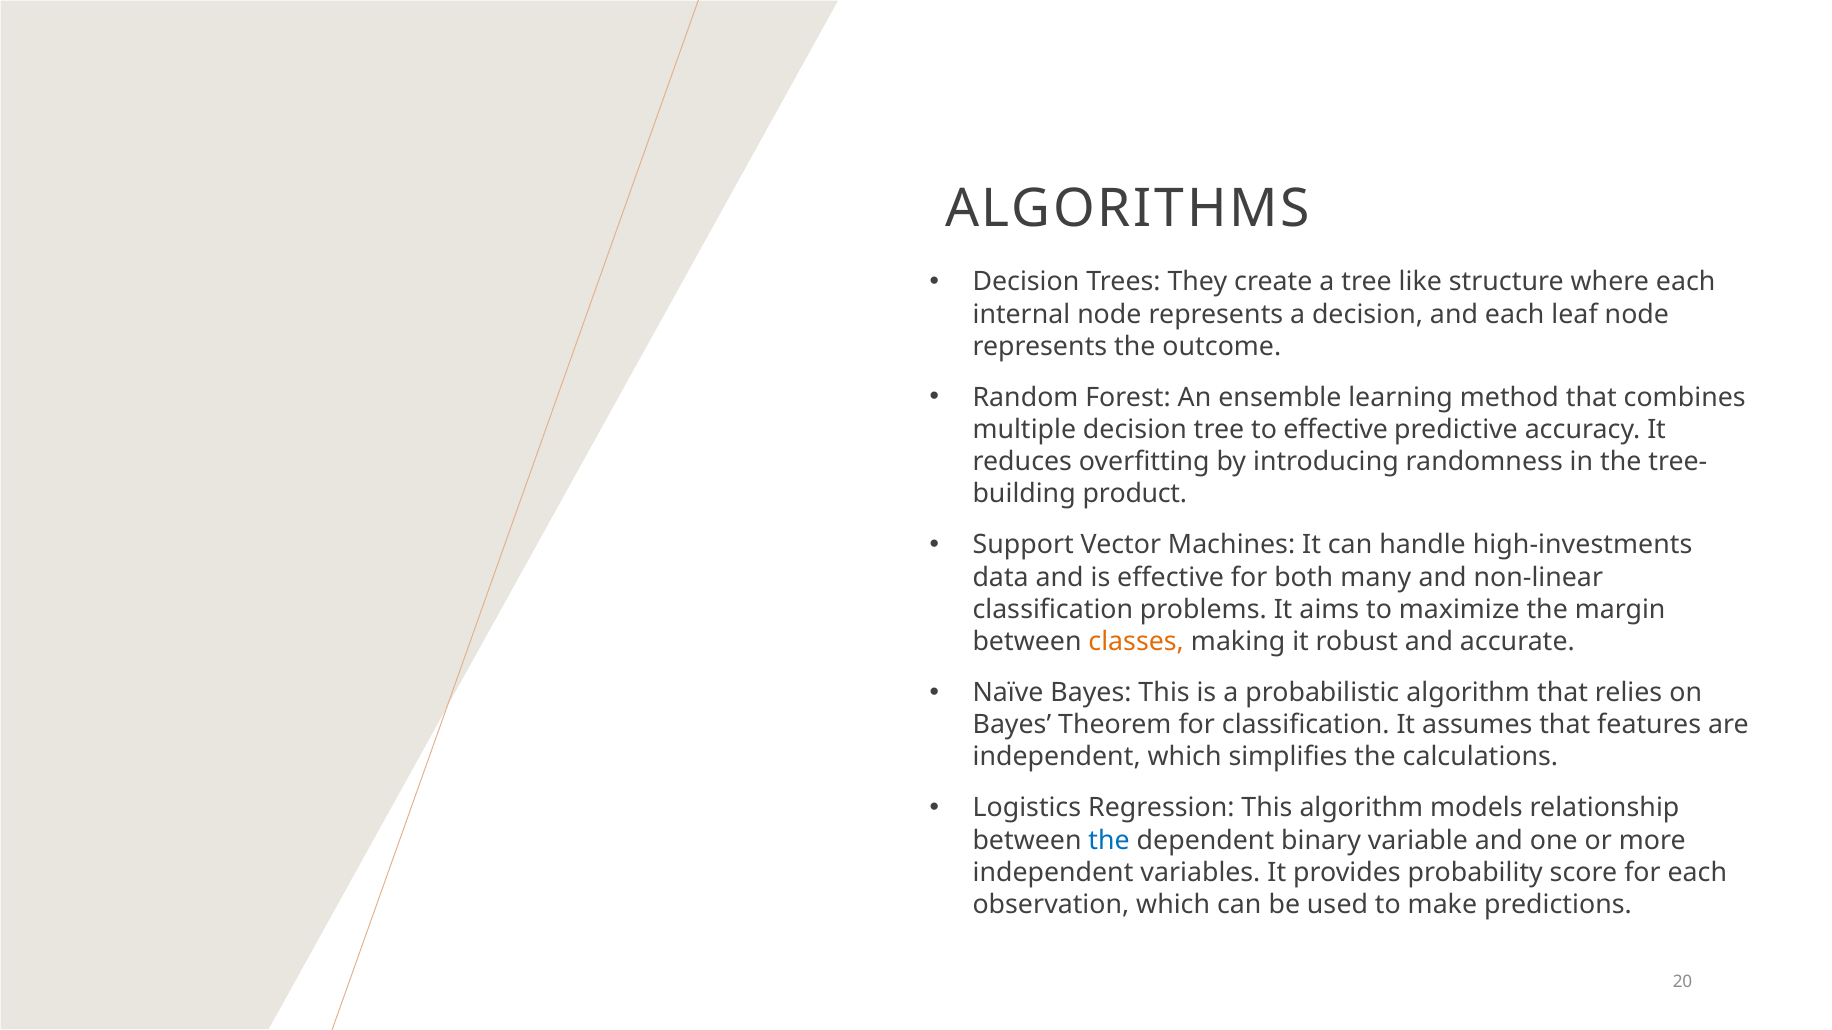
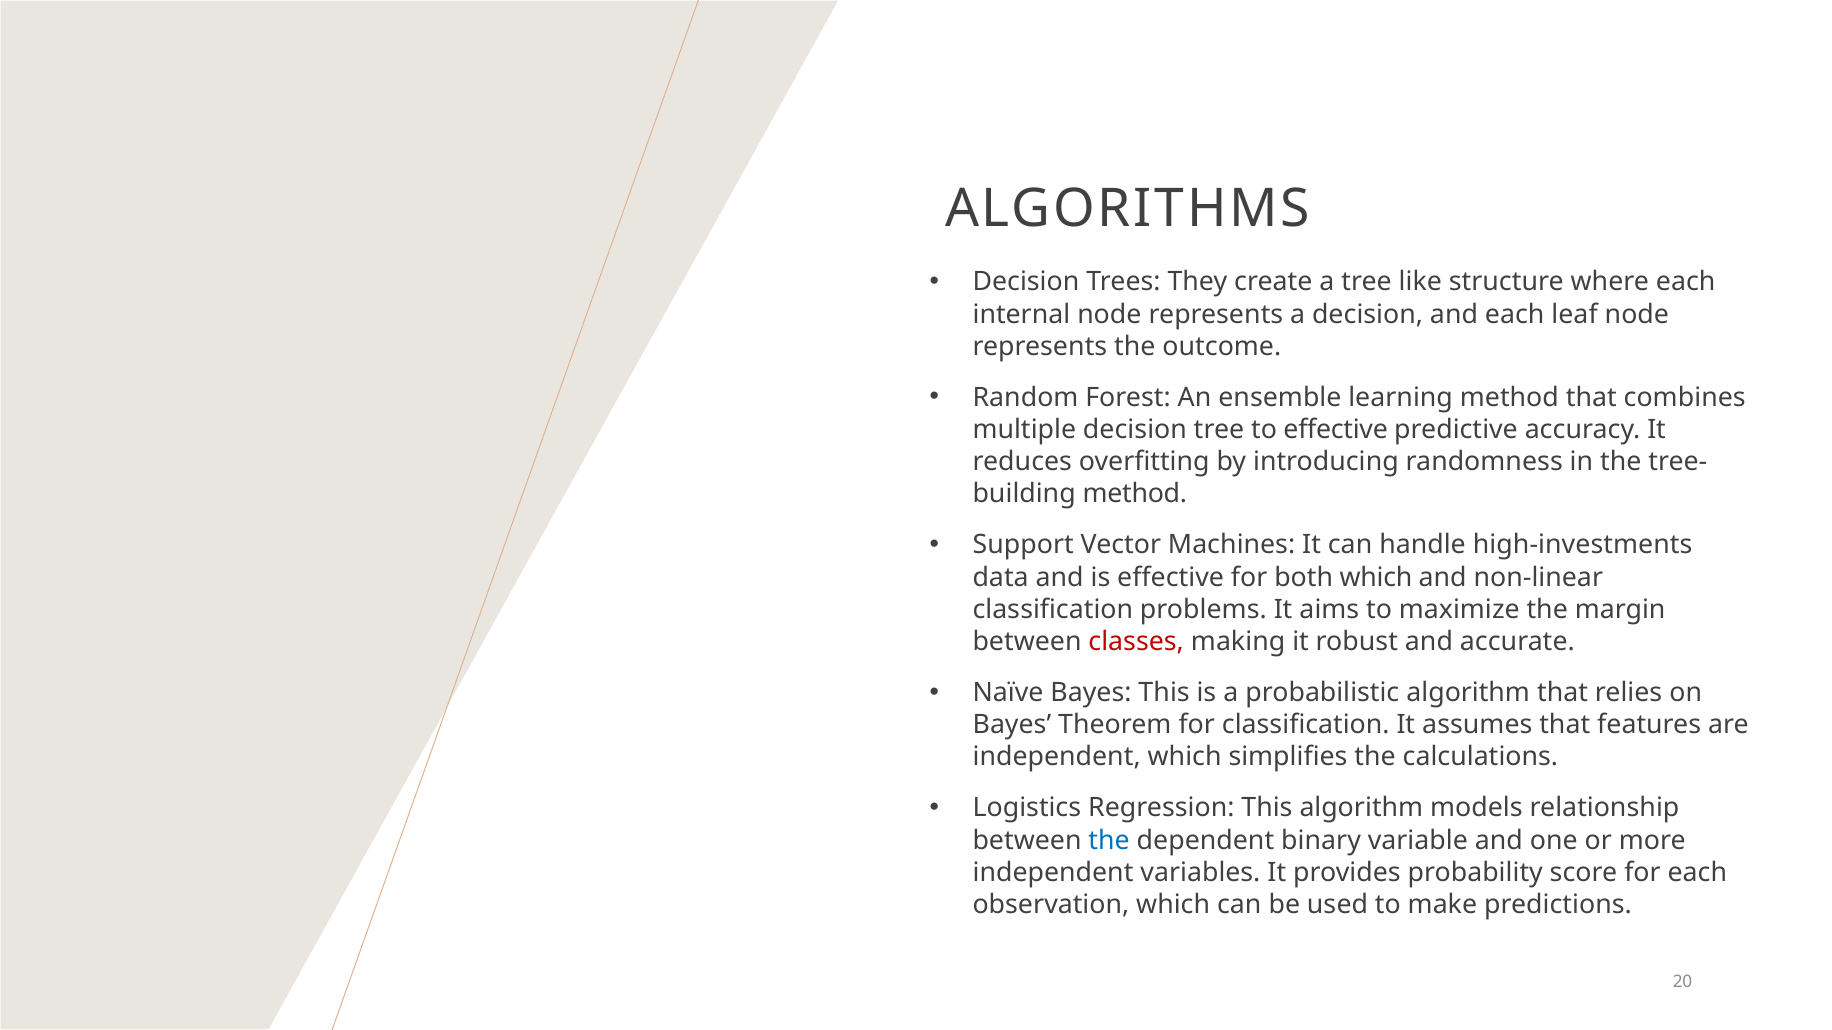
product: product -> method (1135, 494)
both many: many -> which (1376, 578)
classes colour: orange -> red (1136, 642)
